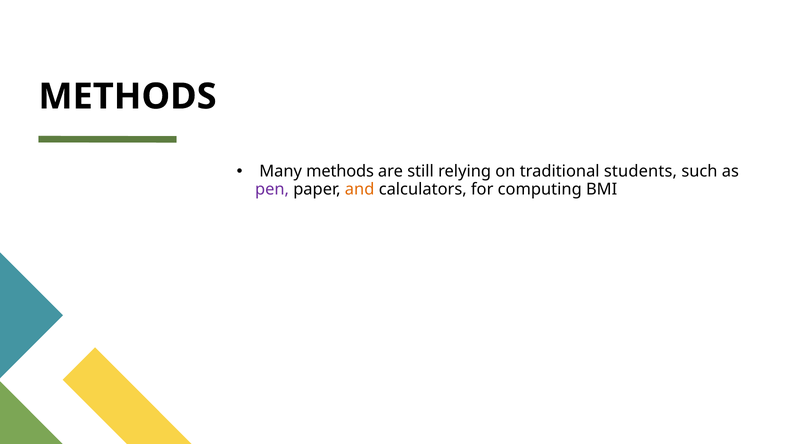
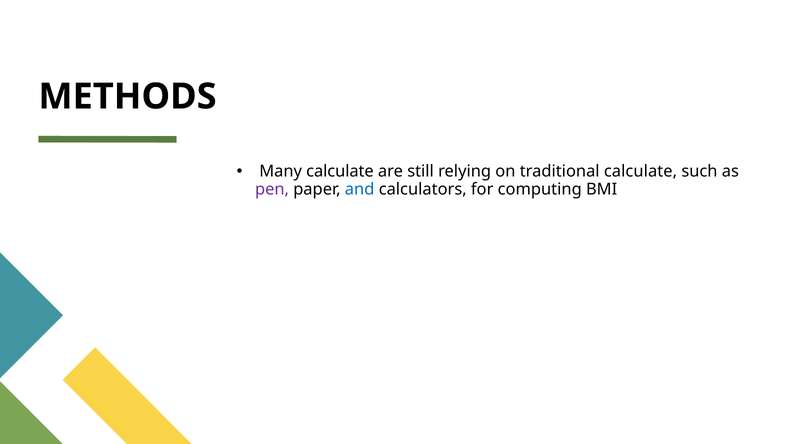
Many methods: methods -> calculate (340, 171)
traditional students: students -> calculate (640, 171)
and colour: orange -> blue (360, 189)
